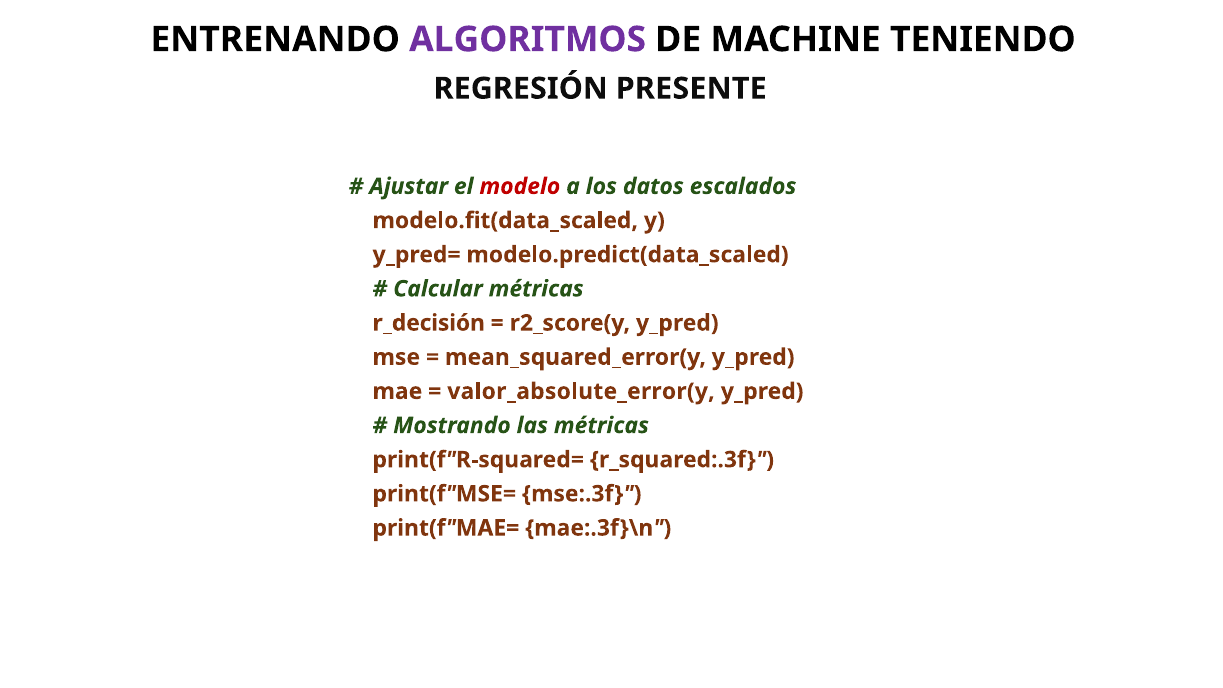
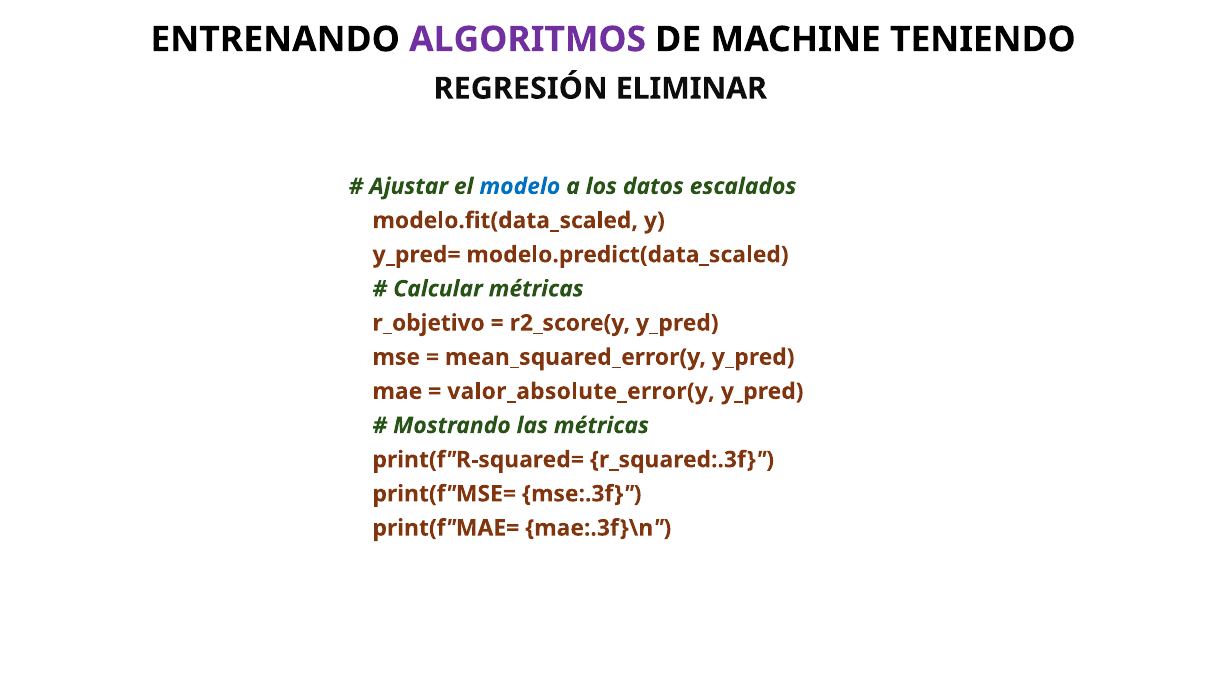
PRESENTE: PRESENTE -> ELIMINAR (691, 89)
modelo colour: red -> blue (520, 186)
r_decisión: r_decisión -> r_objetivo (429, 323)
